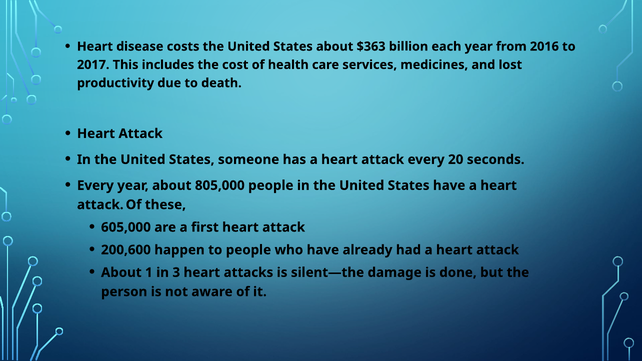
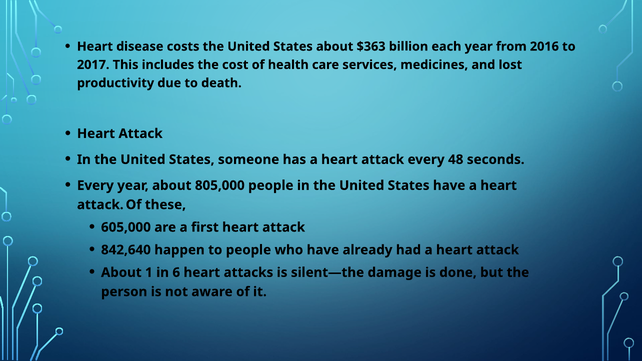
20: 20 -> 48 (456, 160)
200,600: 200,600 -> 842,640 (126, 250)
3: 3 -> 6 (176, 273)
